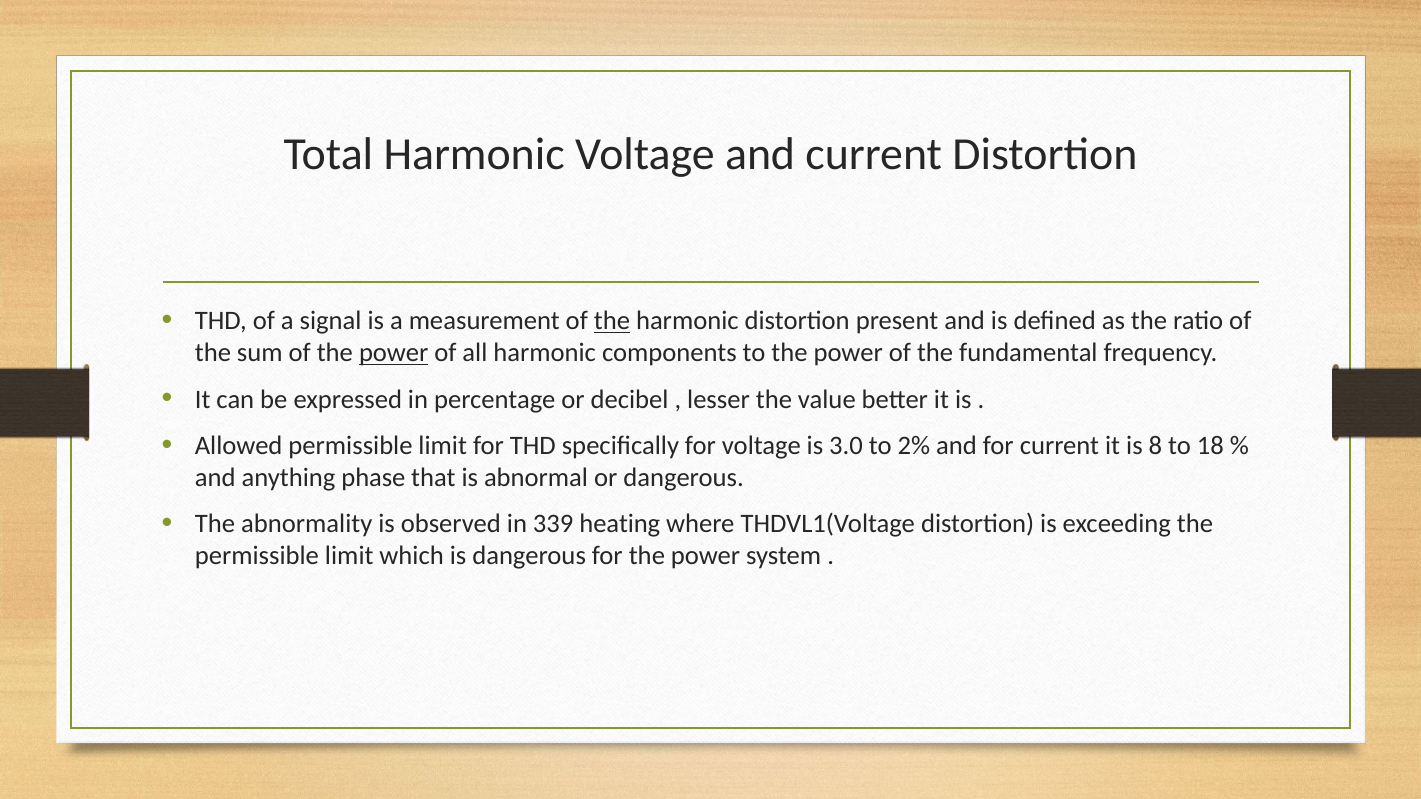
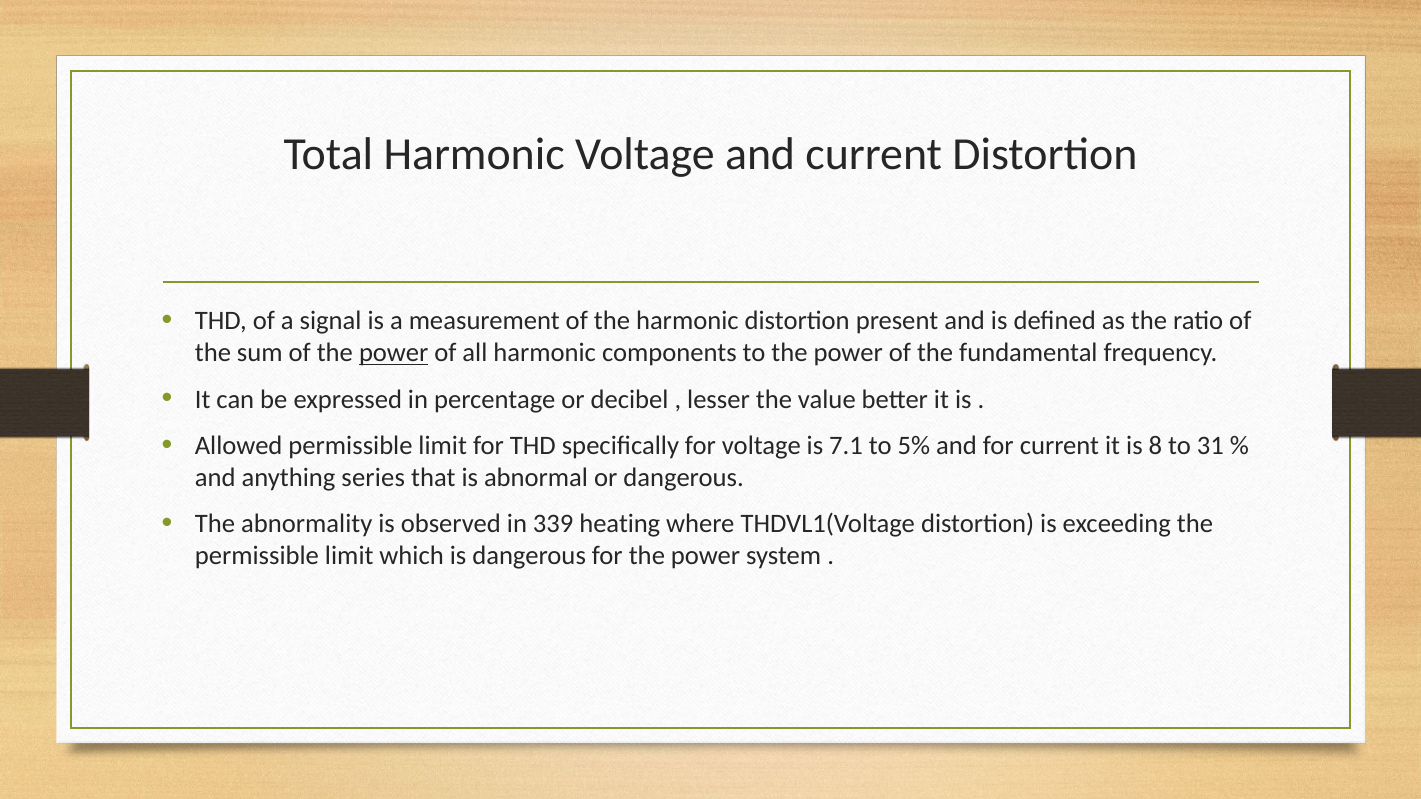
the underline: present -> none (612, 321)
3.0: 3.0 -> 7.1 (846, 446)
2%: 2% -> 5% (914, 446)
18: 18 -> 31 (1210, 446)
phase: phase -> series (373, 478)
